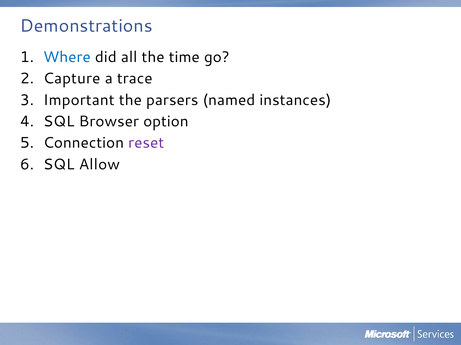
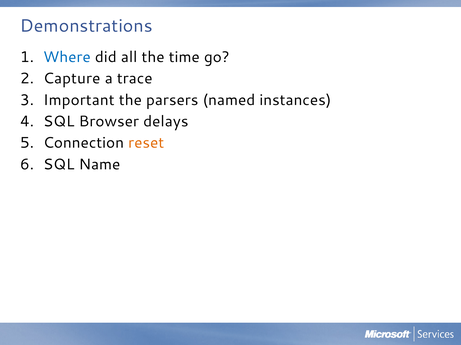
option: option -> delays (166, 122)
reset colour: purple -> orange (146, 143)
Allow: Allow -> Name (99, 165)
